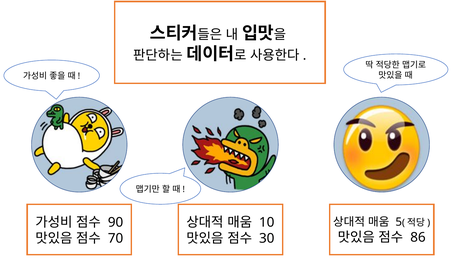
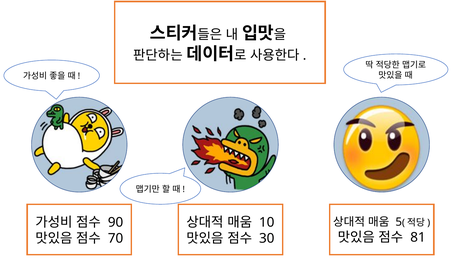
86: 86 -> 81 (418, 238)
